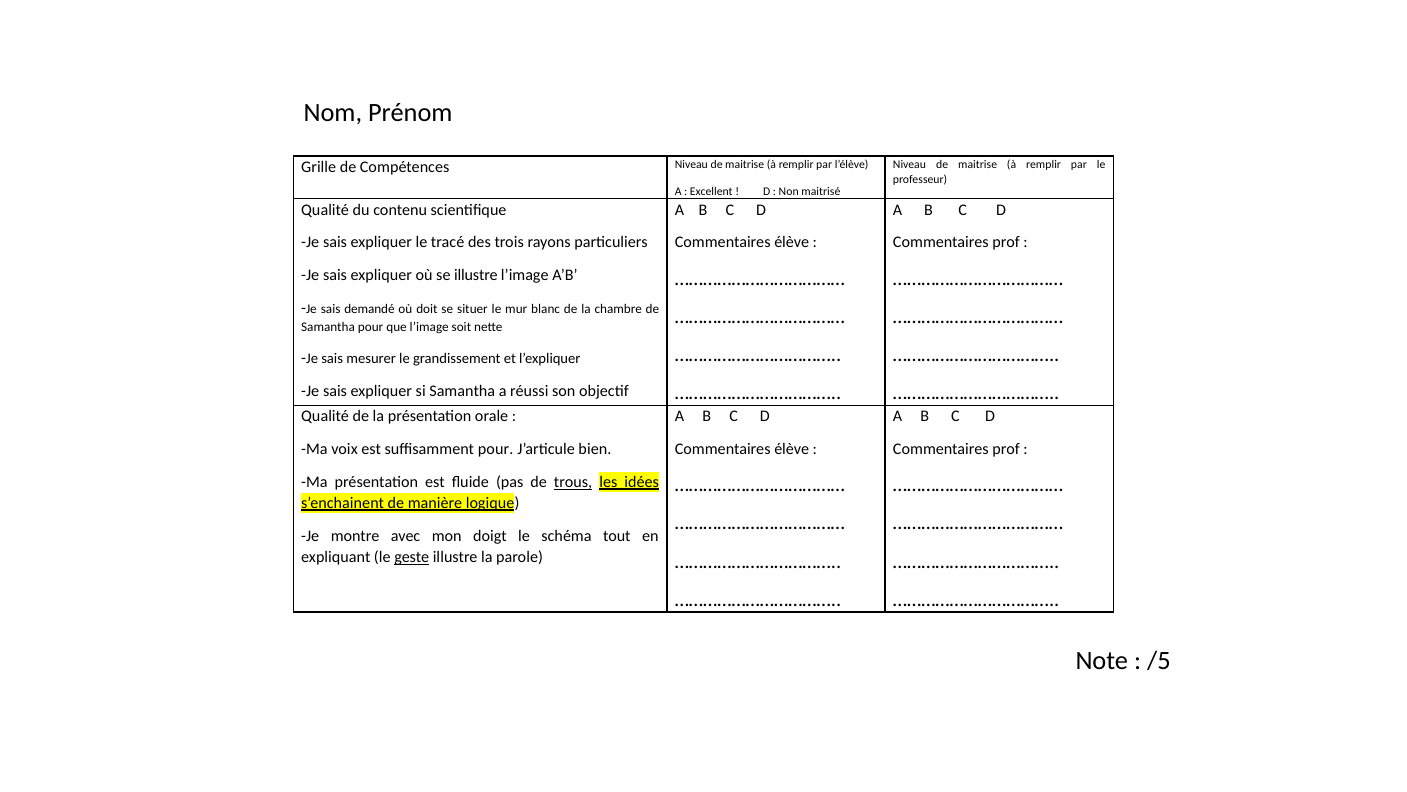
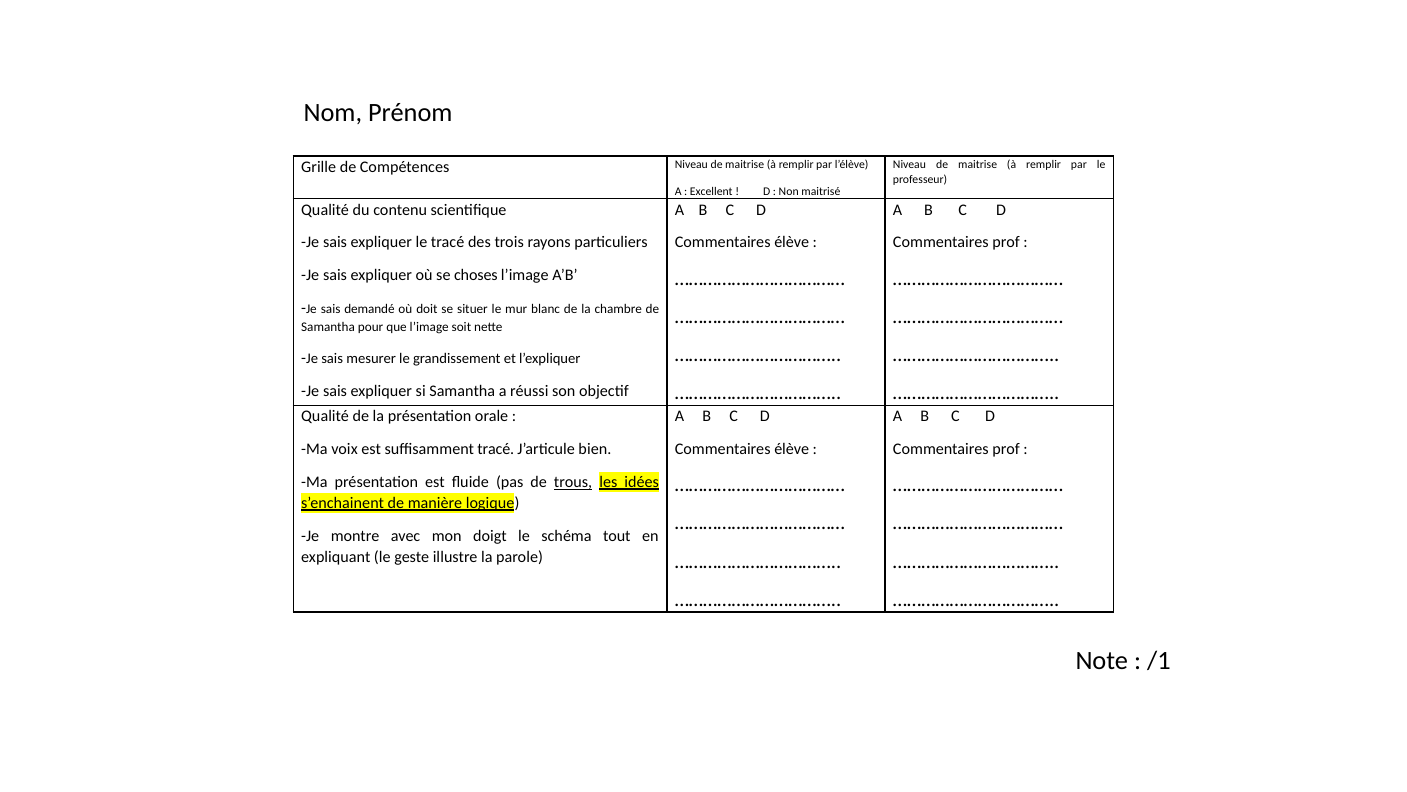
se illustre: illustre -> choses (476, 275)
suffisamment pour: pour -> tracé (496, 449)
geste underline: present -> none (412, 557)
/5: /5 -> /1 (1159, 660)
